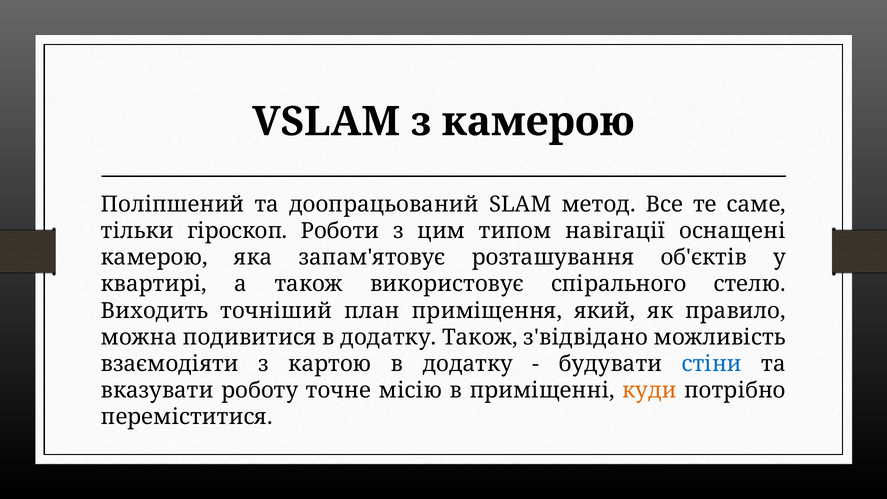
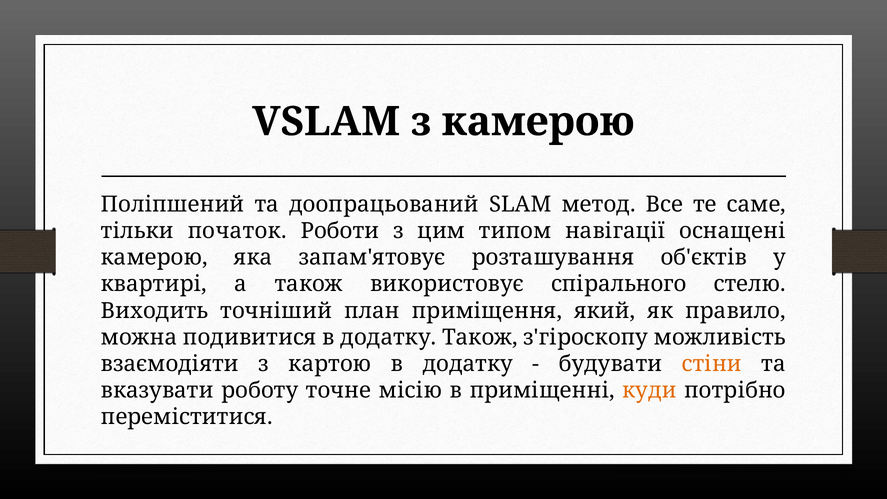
гіроскоп: гіроскоп -> початок (237, 231)
з'відвідано: з'відвідано -> з'гіроскопу (586, 337)
стіни colour: blue -> orange (712, 364)
